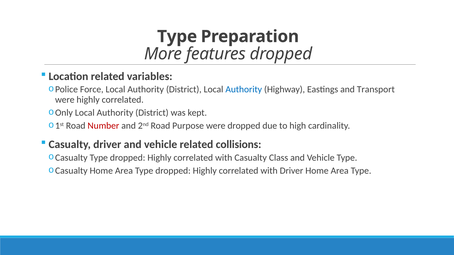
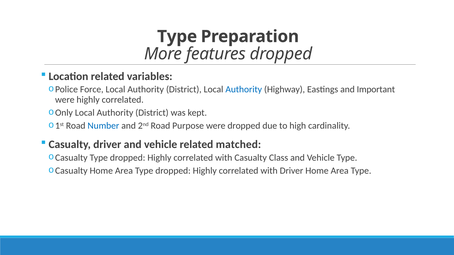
Transport: Transport -> Important (376, 90)
Number colour: red -> blue (103, 126)
collisions: collisions -> matched (238, 145)
